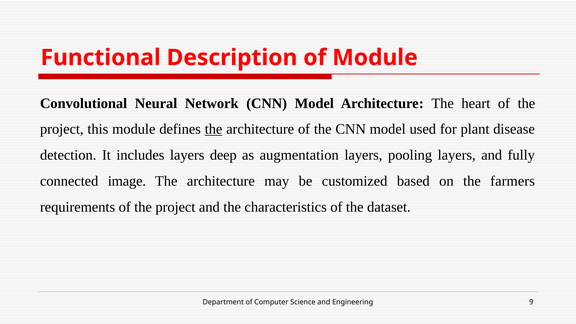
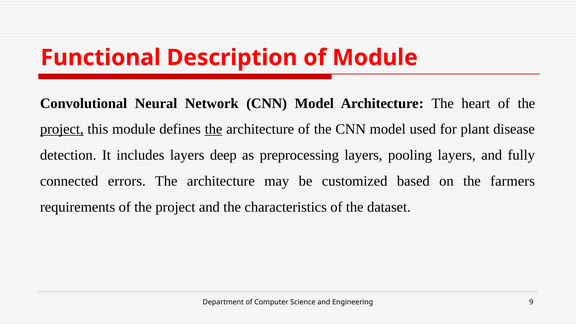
project underline: none -> present (62, 129)
augmentation: augmentation -> preprocessing (299, 155)
image: image -> errors (127, 181)
